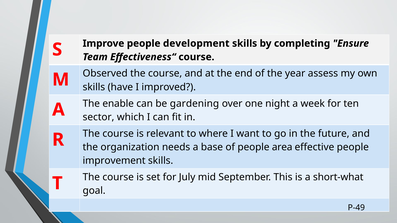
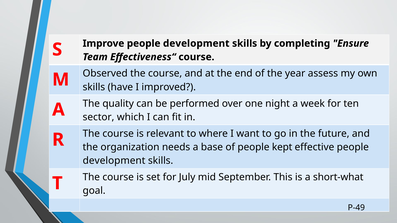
enable: enable -> quality (118, 104)
gardening: gardening -> performed (195, 104)
area: area -> kept (282, 147)
improvement: improvement -> development (114, 161)
